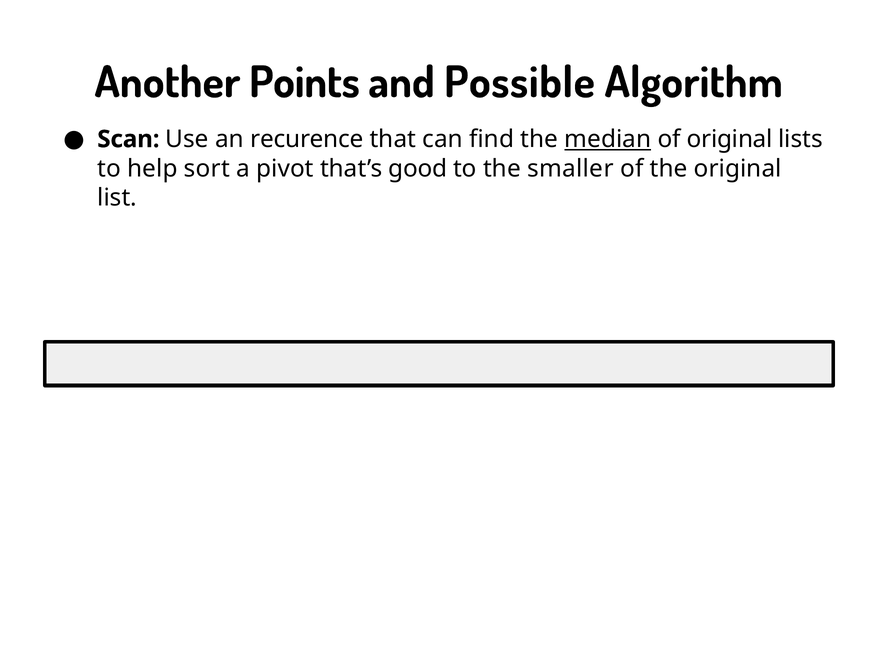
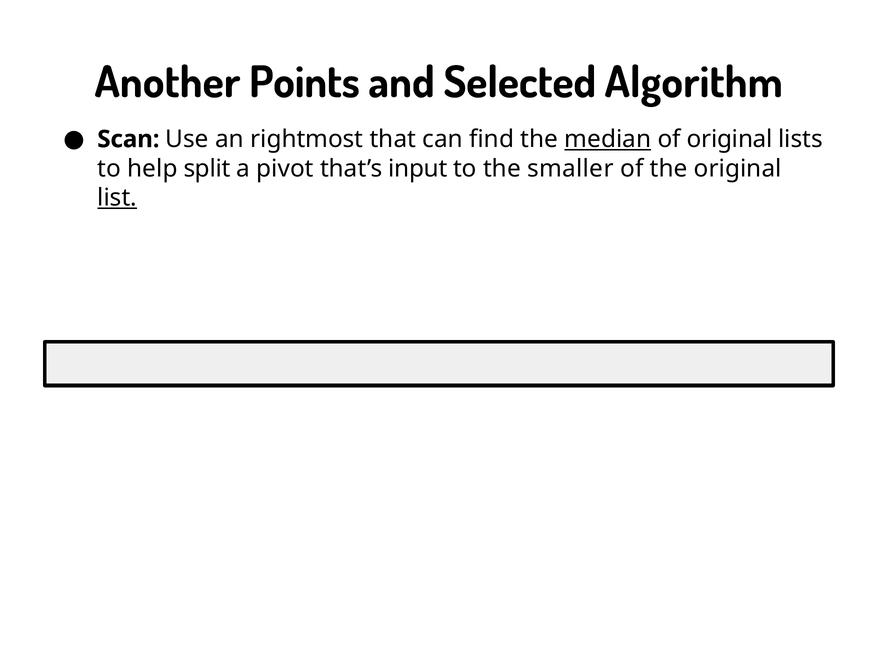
Possible: Possible -> Selected (520, 83)
recurence: recurence -> rightmost (307, 139)
sort: sort -> split (207, 169)
good: good -> input (418, 169)
list underline: none -> present (117, 198)
